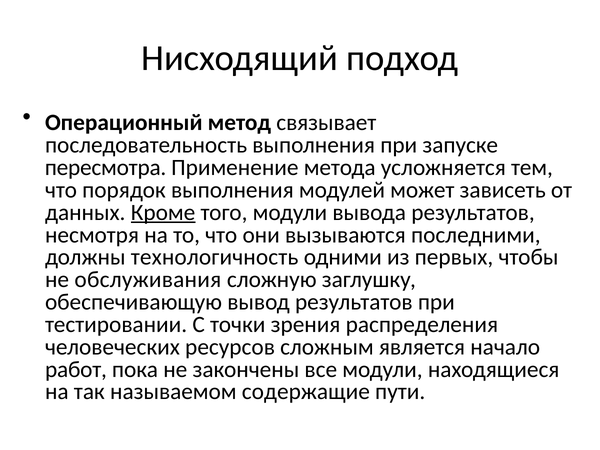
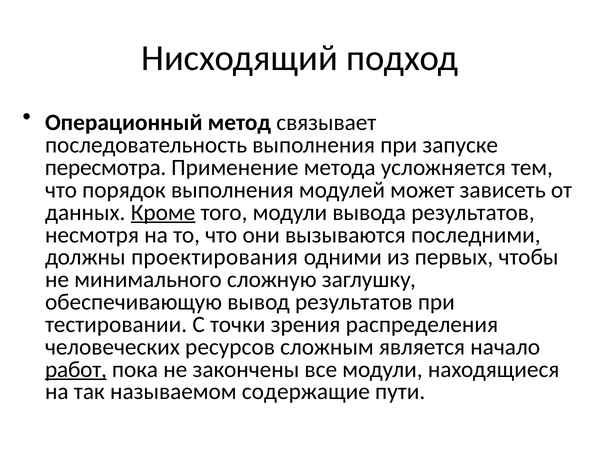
технологичность: технологичность -> проектирования (215, 257)
обслуживания: обслуживания -> минимального (148, 280)
работ underline: none -> present (76, 369)
